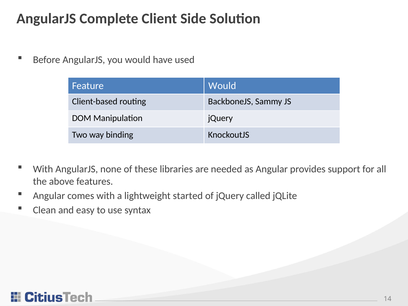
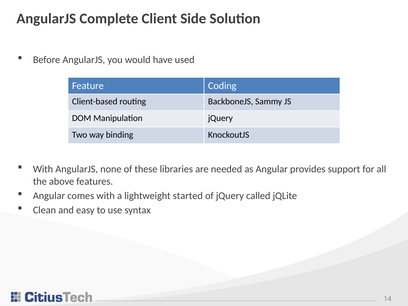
Feature Would: Would -> Coding (222, 86)
